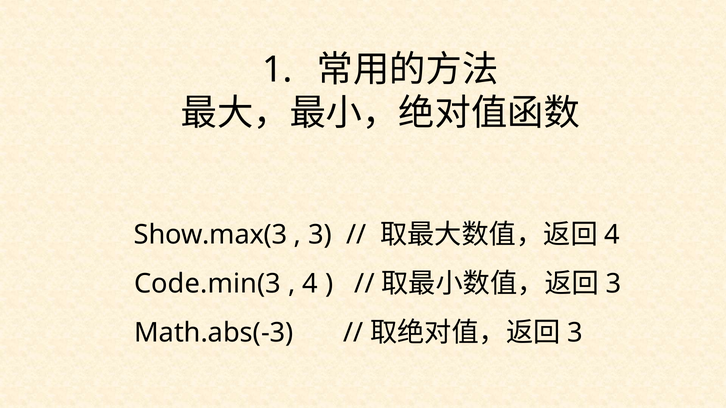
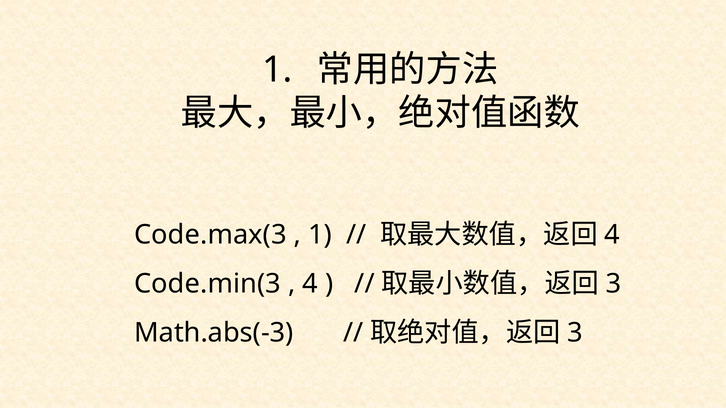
Show.max(3: Show.max(3 -> Code.max(3 (210, 235)
3: 3 -> 1 (320, 235)
